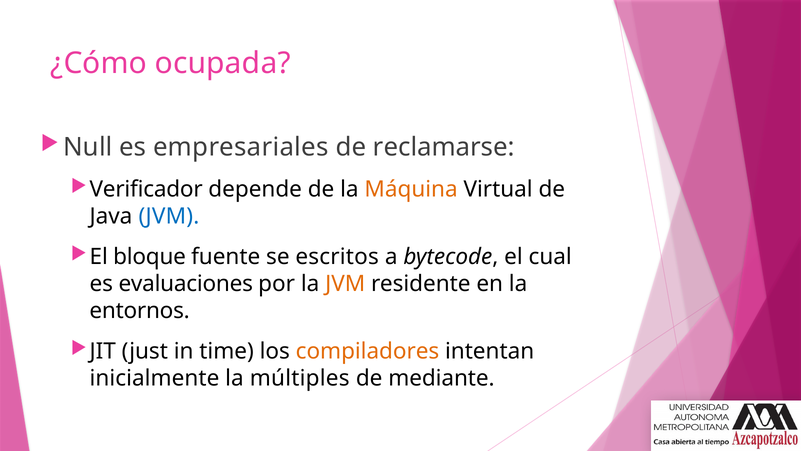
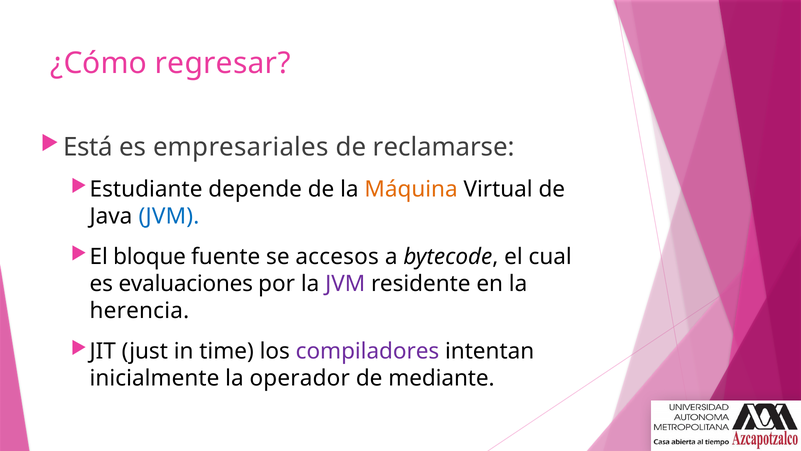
ocupada: ocupada -> regresar (223, 63)
Null: Null -> Está (88, 147)
Verificador: Verificador -> Estudiante (146, 189)
escritos: escritos -> accesos (337, 257)
JVM colour: orange -> purple (345, 284)
entornos: entornos -> herencia (139, 311)
compiladores colour: orange -> purple (368, 351)
múltiples: múltiples -> operador (300, 378)
